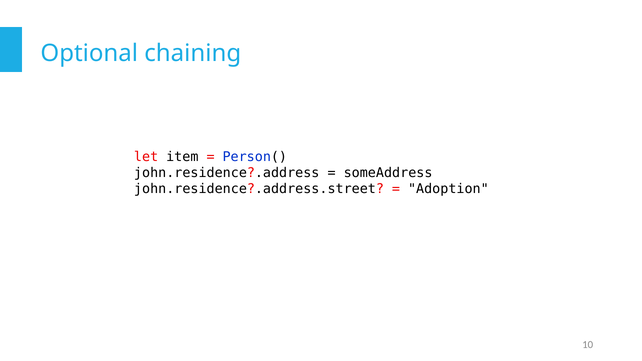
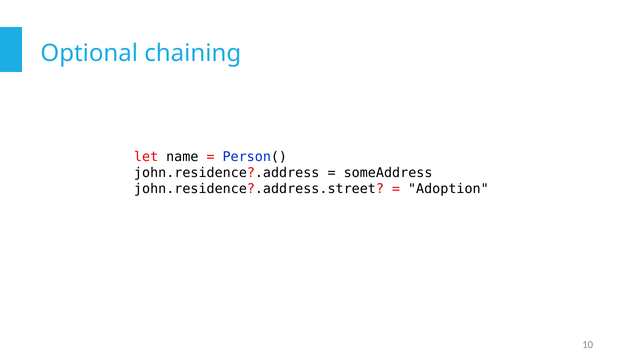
item: item -> name (182, 157)
